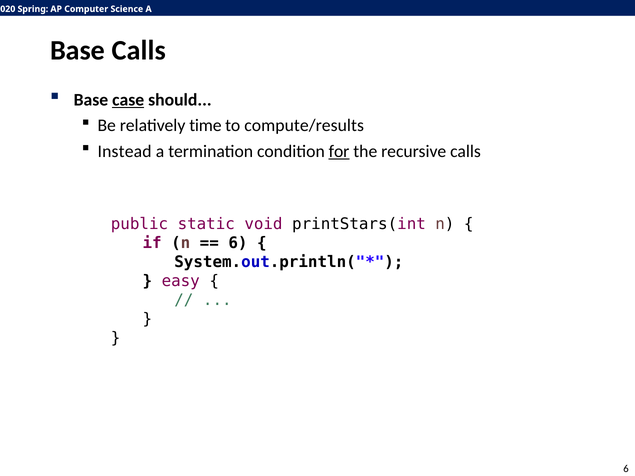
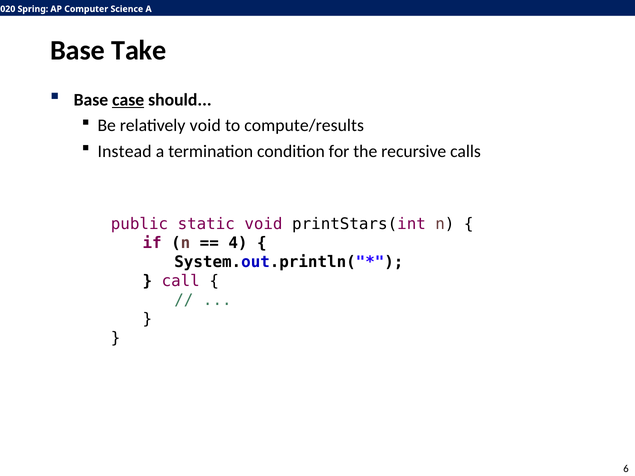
Base Calls: Calls -> Take (139, 50)
relatively time: time -> void (205, 126)
for underline: present -> none (339, 151)
6: 6 -> 4 (238, 243)
easy: easy -> call (181, 281)
